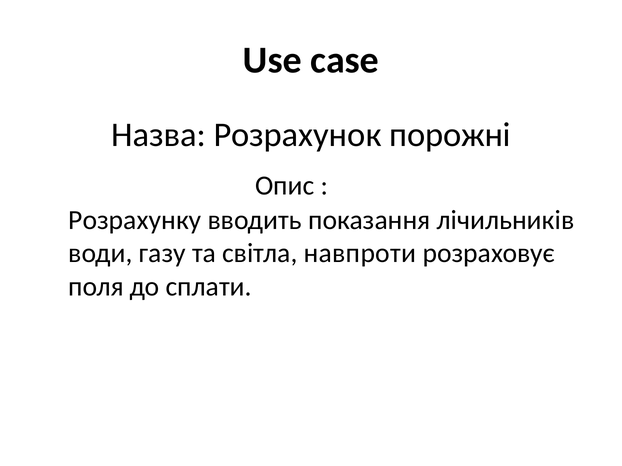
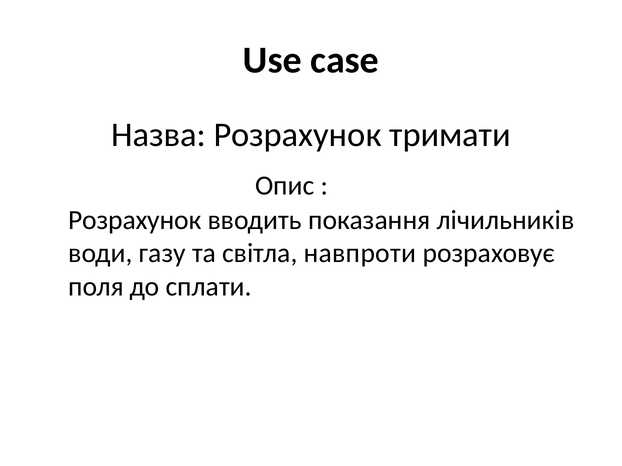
порожні: порожні -> тримати (450, 135)
Розрахунку: Розрахунку -> Розрахунок (135, 220)
